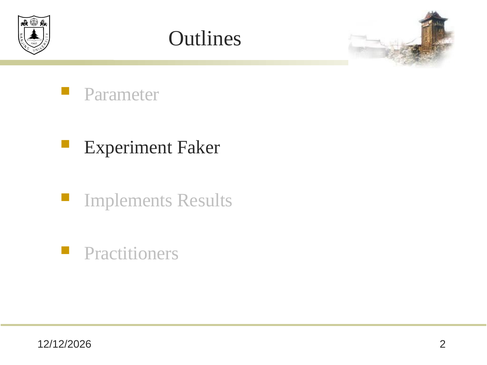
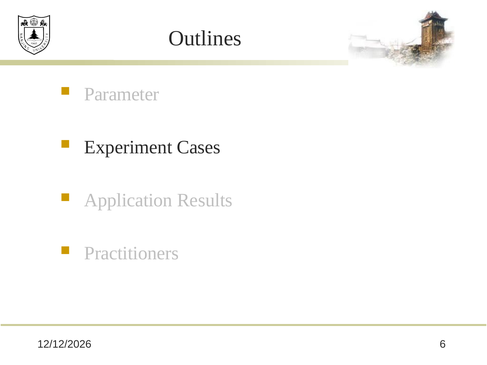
Faker: Faker -> Cases (199, 147)
Implements: Implements -> Application (128, 200)
2: 2 -> 6 (443, 344)
